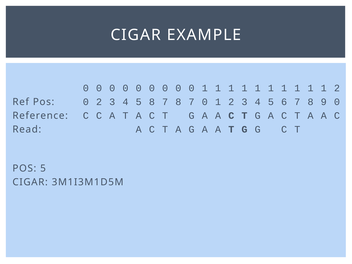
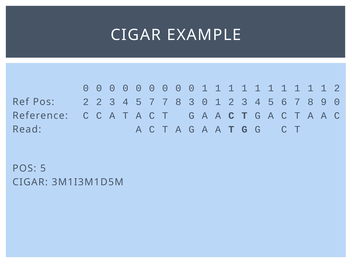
Pos 0: 0 -> 2 (86, 102)
5 8: 8 -> 7 (152, 102)
7 8 7: 7 -> 3 (192, 102)
